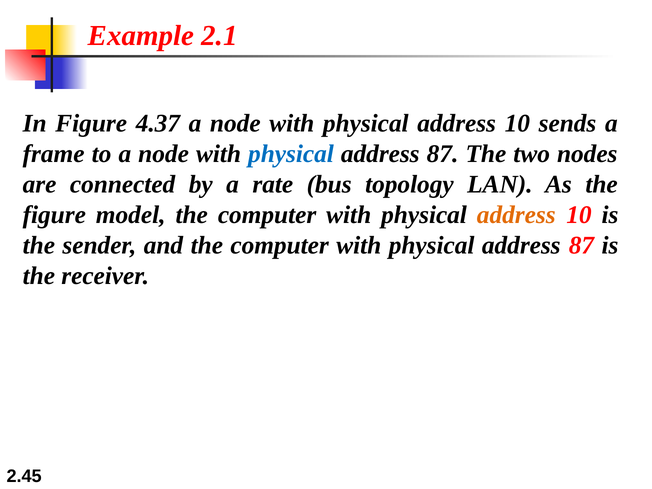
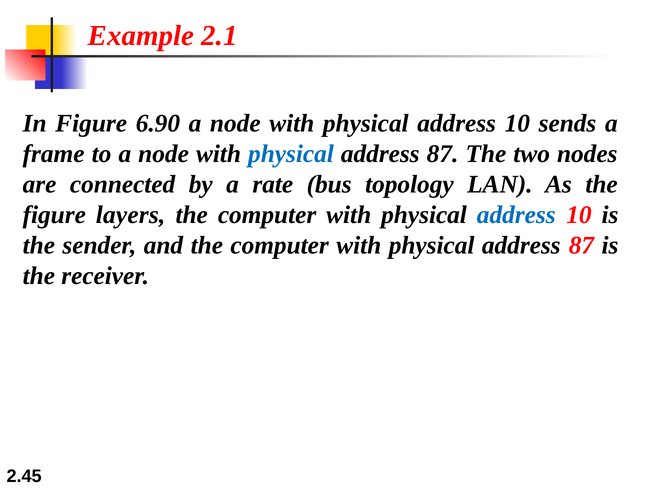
4.37: 4.37 -> 6.90 (158, 123)
model: model -> layers (131, 215)
address colour: orange -> blue (516, 215)
